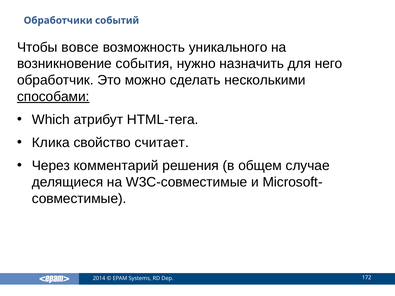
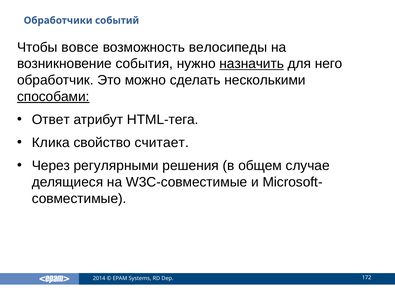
уникального: уникального -> велосипеды (228, 47)
назначить underline: none -> present (252, 64)
Which: Which -> Ответ (51, 120)
комментарий: комментарий -> регулярными (116, 166)
